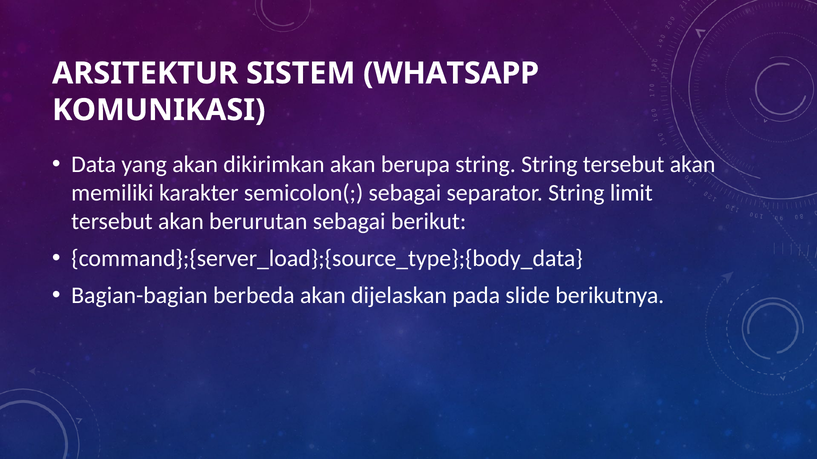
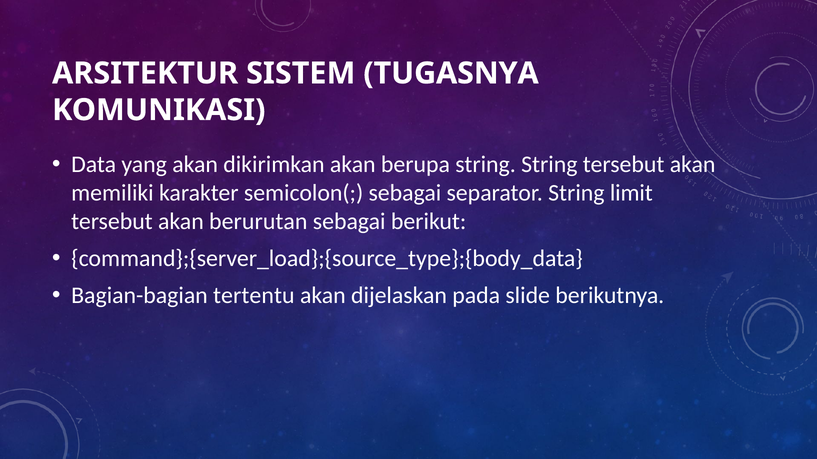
WHATSAPP: WHATSAPP -> TUGASNYA (451, 73)
berbeda: berbeda -> tertentu (254, 296)
